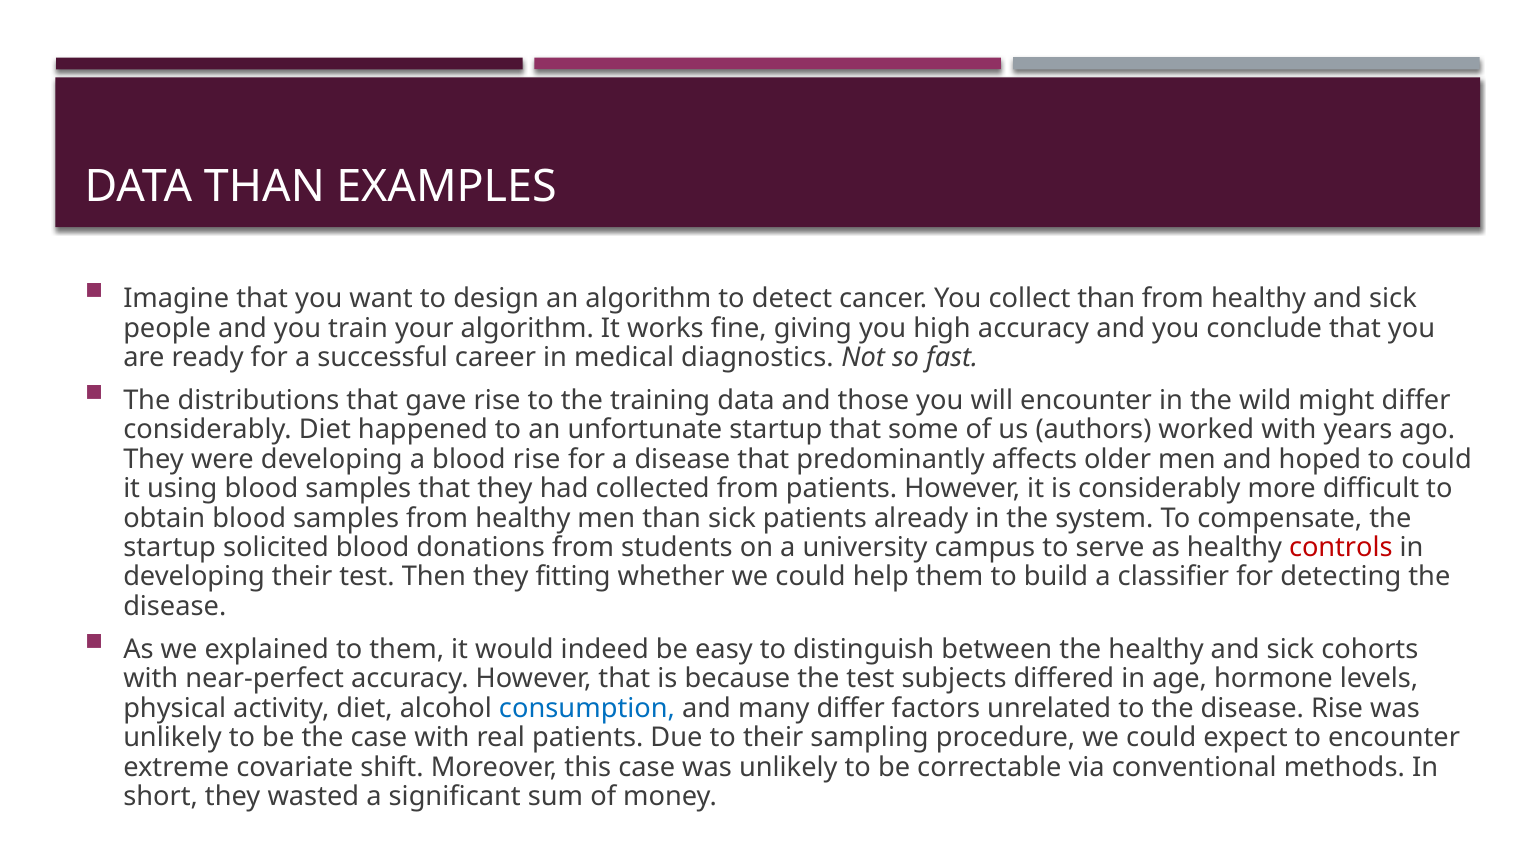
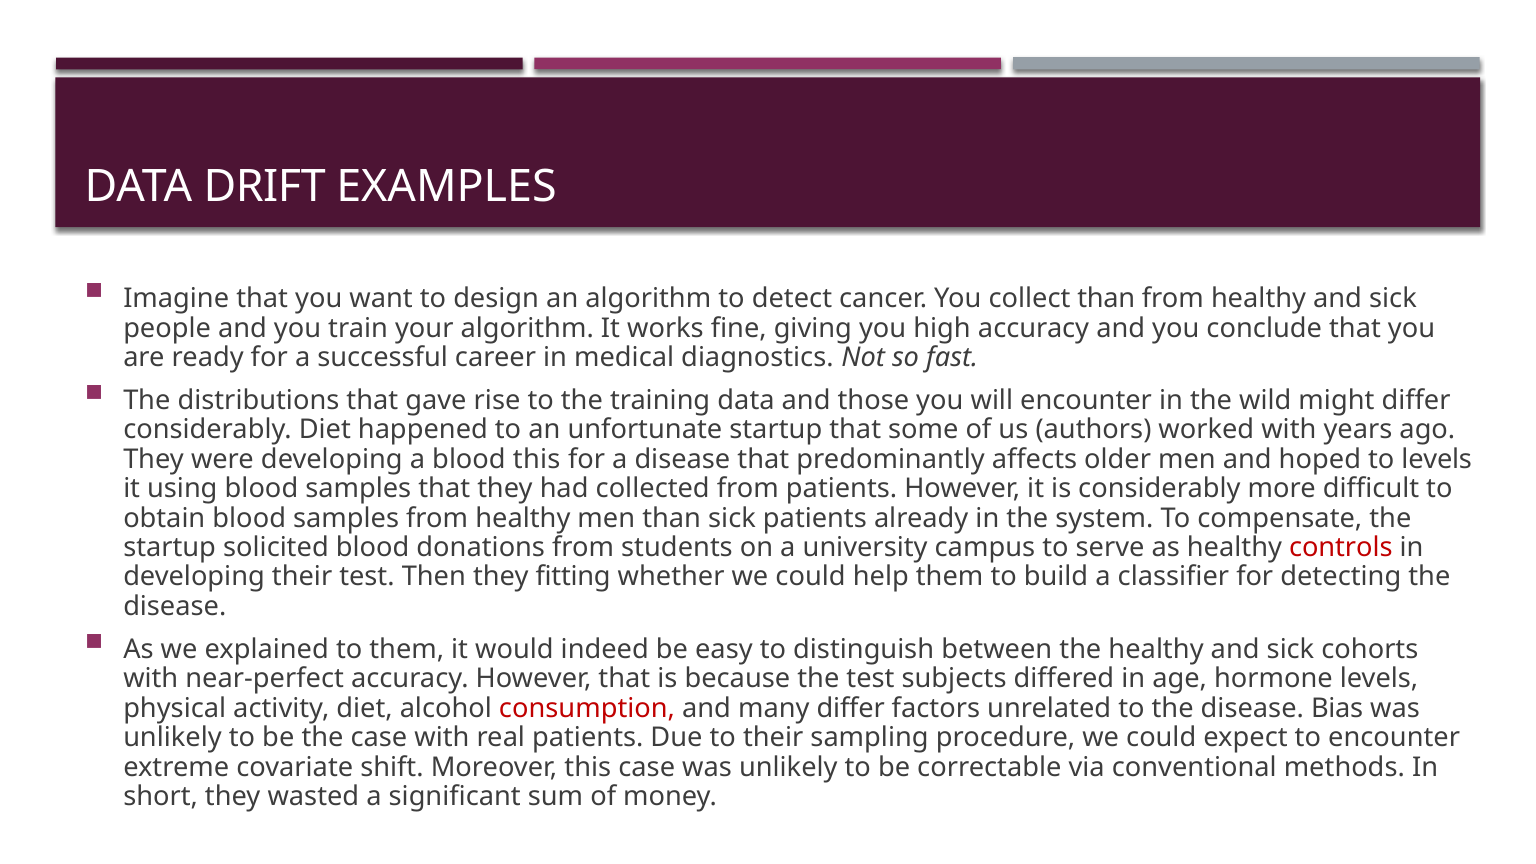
DATA THAN: THAN -> DRIFT (265, 187)
blood rise: rise -> this (537, 459)
to could: could -> levels (1437, 459)
consumption colour: blue -> red (587, 708)
disease Rise: Rise -> Bias (1337, 708)
